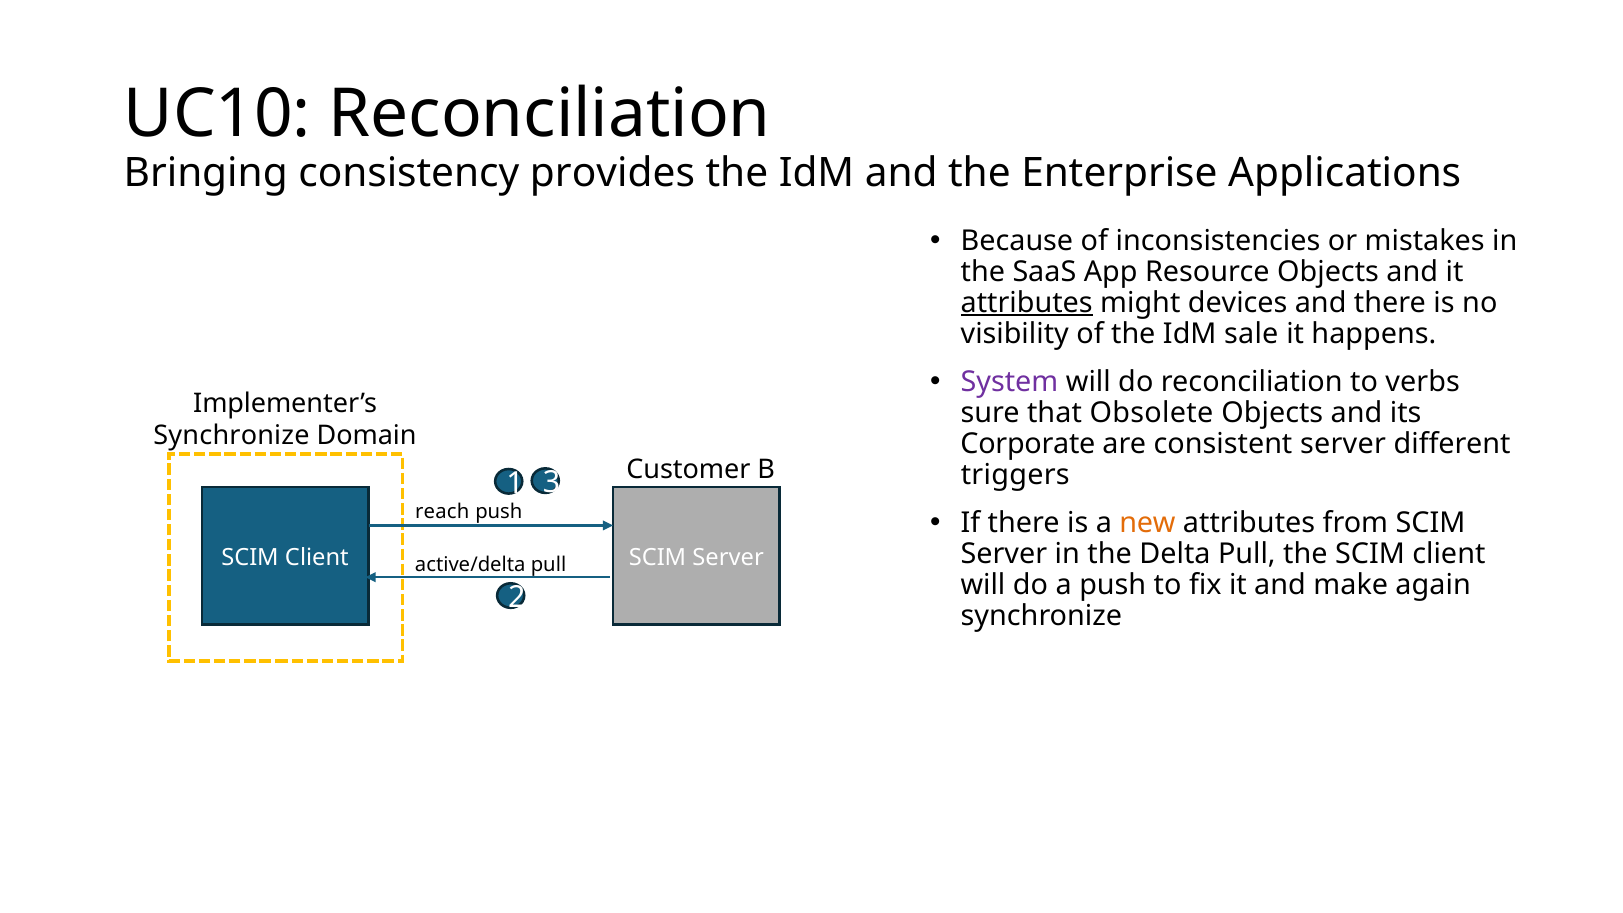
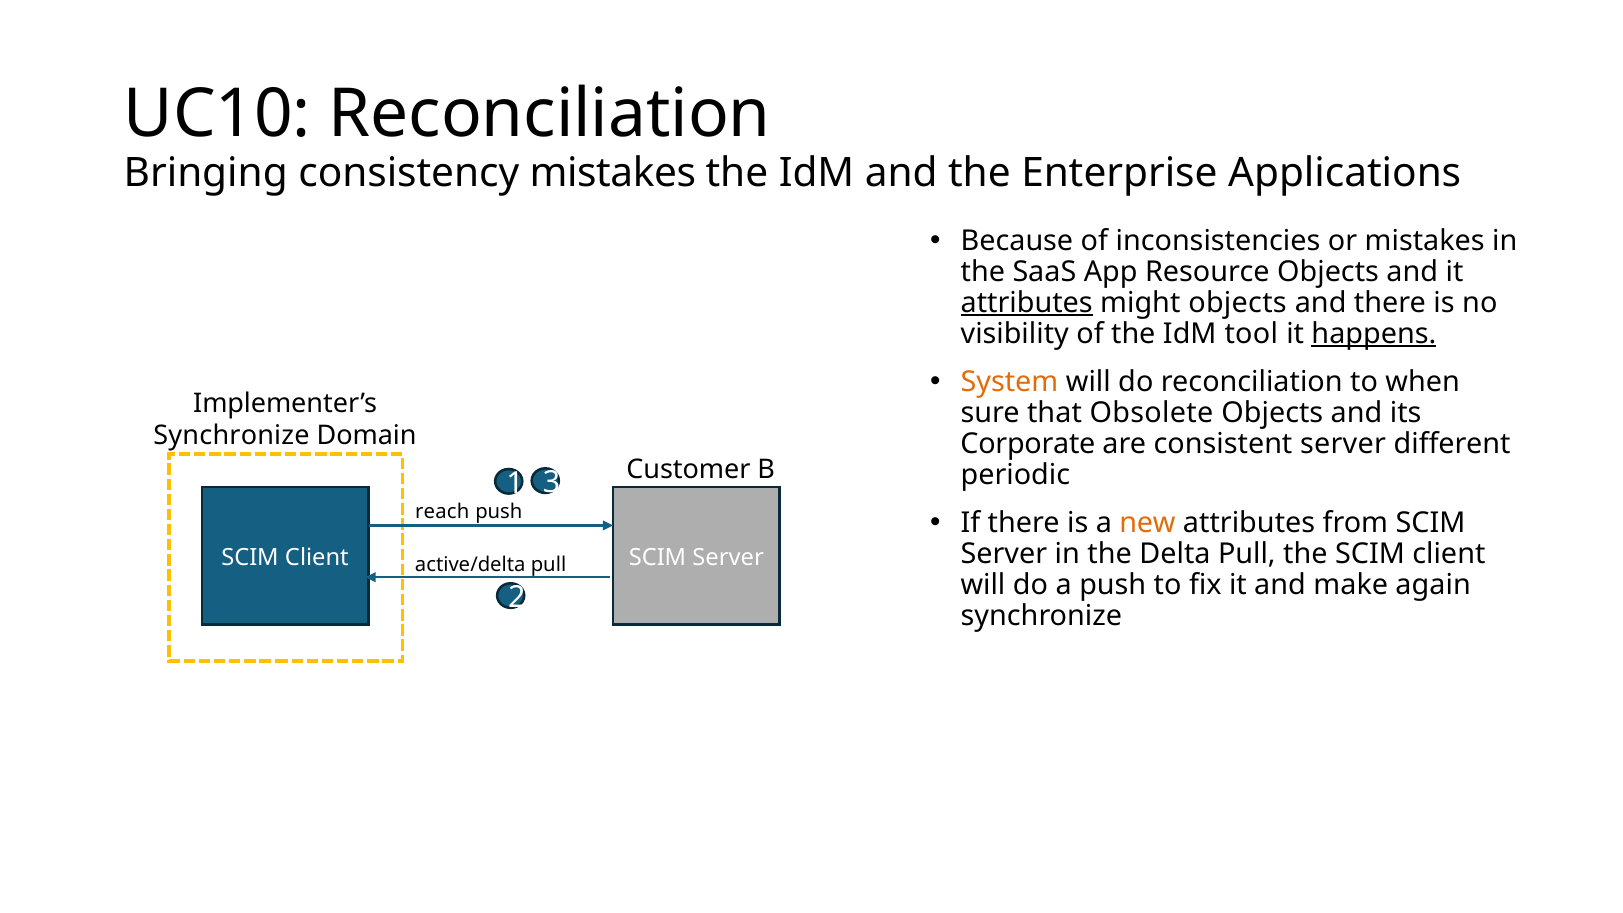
consistency provides: provides -> mistakes (613, 173)
might devices: devices -> objects (1238, 303)
sale: sale -> tool (1251, 334)
happens underline: none -> present (1374, 334)
System colour: purple -> orange (1009, 382)
verbs: verbs -> when (1423, 382)
triggers: triggers -> periodic (1015, 475)
